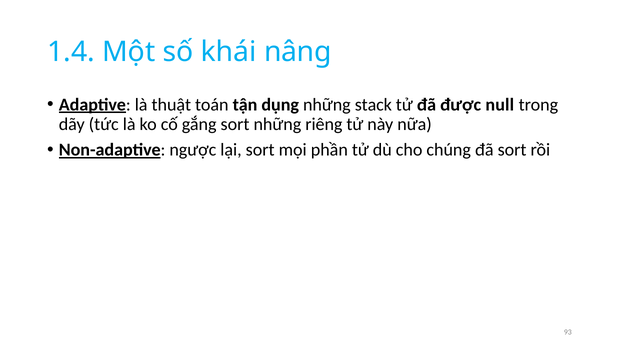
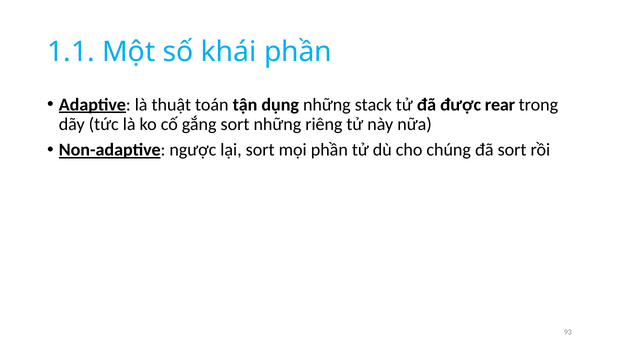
1.4: 1.4 -> 1.1 (71, 52)
khái nâng: nâng -> phần (298, 52)
null: null -> rear (500, 105)
